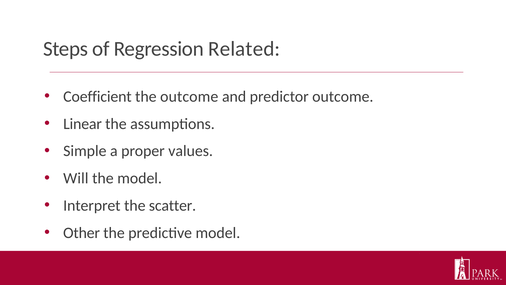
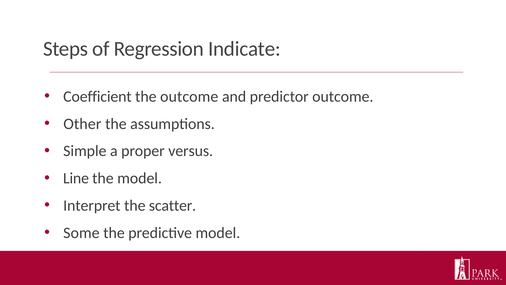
Related: Related -> Indicate (244, 49)
Linear: Linear -> Other (82, 124)
values: values -> versus (191, 151)
Will: Will -> Line (76, 178)
Other: Other -> Some (81, 233)
